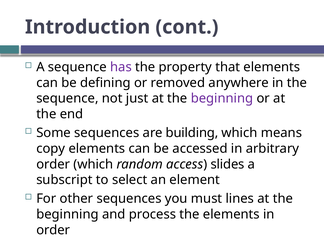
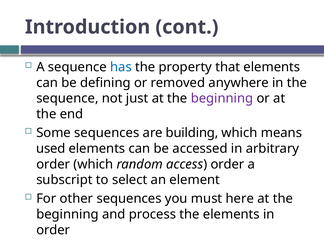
has colour: purple -> blue (121, 67)
copy: copy -> used (51, 149)
access slides: slides -> order (227, 164)
lines: lines -> here (240, 199)
